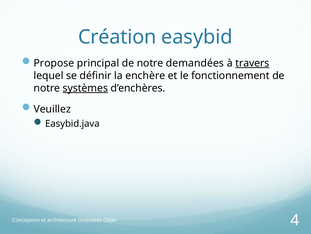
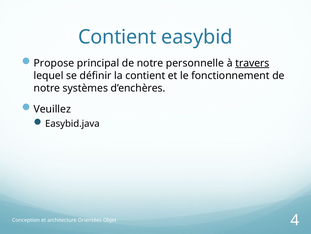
Création: Création -> Contient (117, 37)
demandées: demandées -> personnelle (195, 63)
la enchère: enchère -> contient (145, 75)
systèmes underline: present -> none (85, 88)
